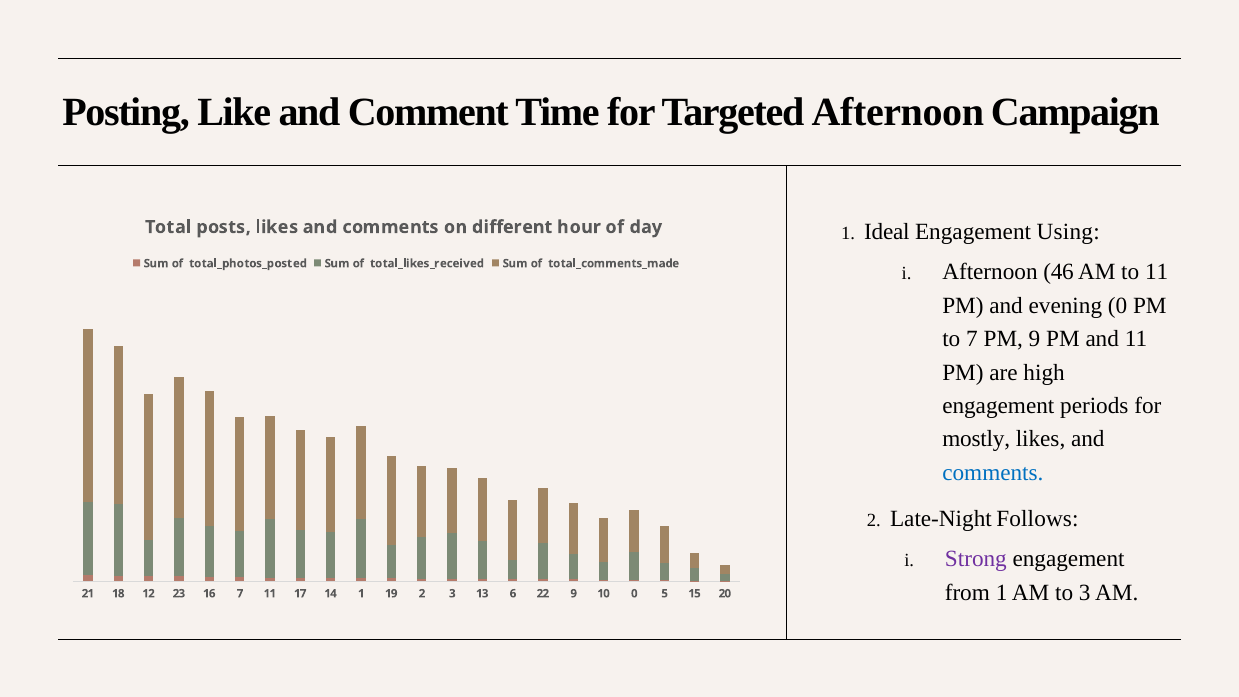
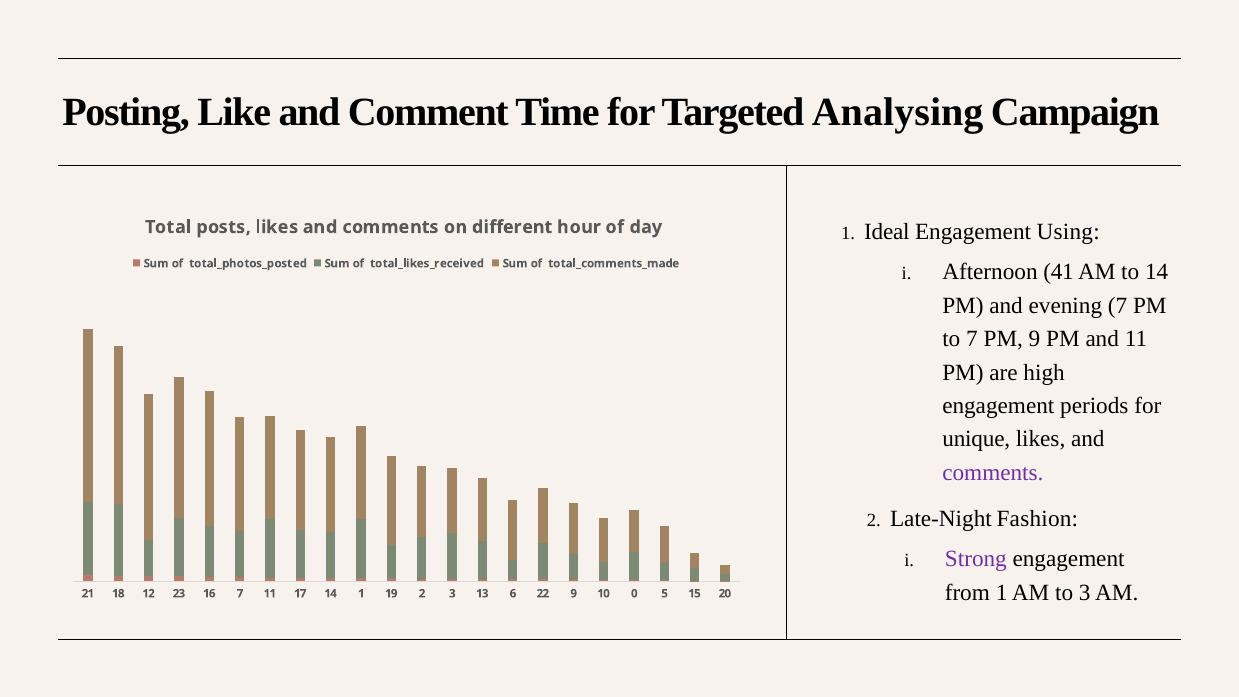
Targeted Afternoon: Afternoon -> Analysing (898, 112)
46: 46 -> 41 (1059, 272)
to 11: 11 -> 14 (1157, 272)
evening 0: 0 -> 7 (1118, 305)
mostly: mostly -> unique (976, 439)
comments colour: blue -> purple (993, 473)
Follows: Follows -> Fashion (1037, 519)
